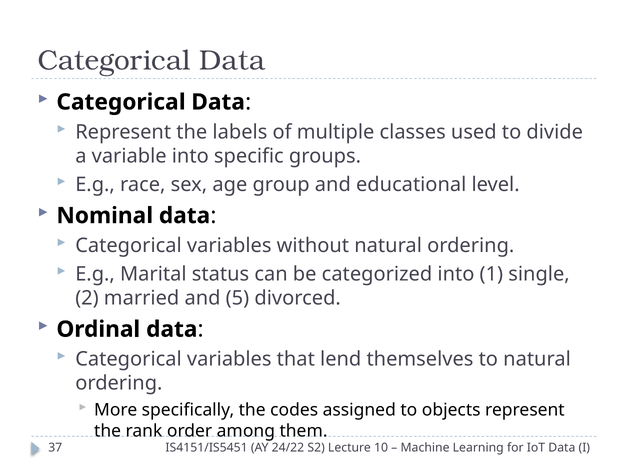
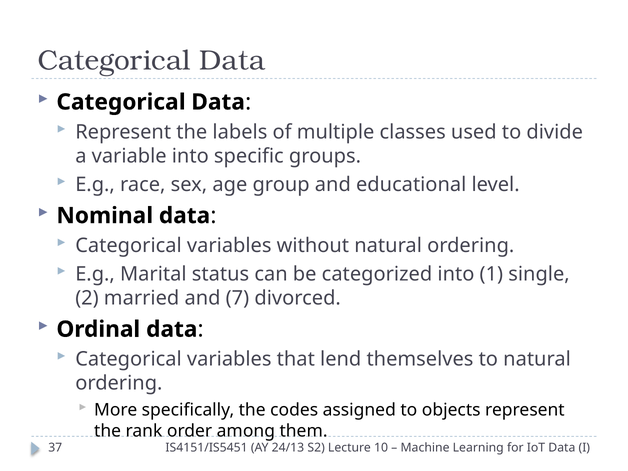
5: 5 -> 7 (237, 298)
24/22: 24/22 -> 24/13 (288, 448)
